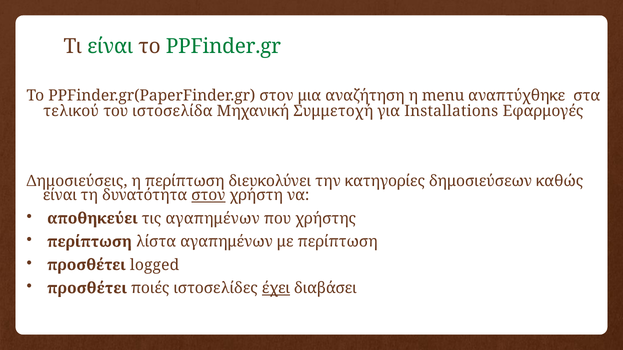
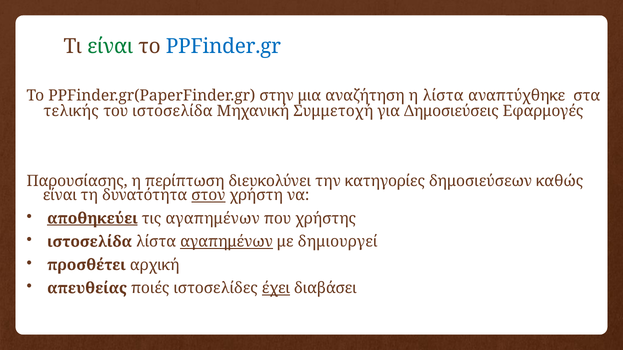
PPFinder.gr colour: green -> blue (223, 46)
PPFinder.gr(PaperFinder.gr στον: στον -> στην (277, 96)
η menu: menu -> λίστα (443, 96)
τελικού: τελικού -> τελικής (71, 111)
Installations: Installations -> Δημοσιεύσεις (451, 111)
Δημοσιεύσεις: Δημοσιεύσεις -> Παρουσίασης (77, 181)
αποθηκεύει underline: none -> present (92, 219)
περίπτωση: περίπτωση -> ιστοσελίδα (90, 242)
αγαπημένων underline: none -> present (227, 242)
με περίπτωση: περίπτωση -> δημιουργεί (338, 242)
logged: logged -> αρχική (155, 265)
προσθέτει: προσθέτει -> απευθείας (87, 289)
